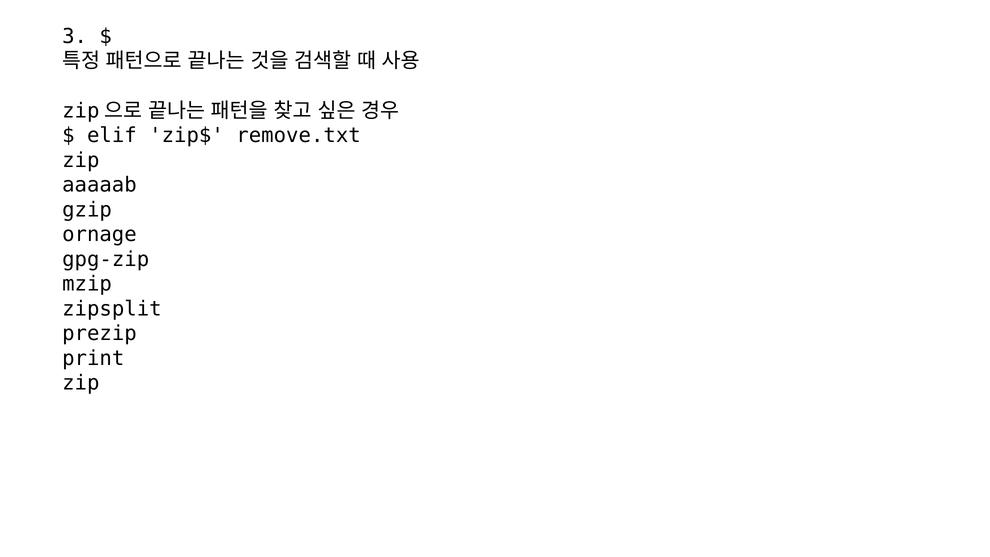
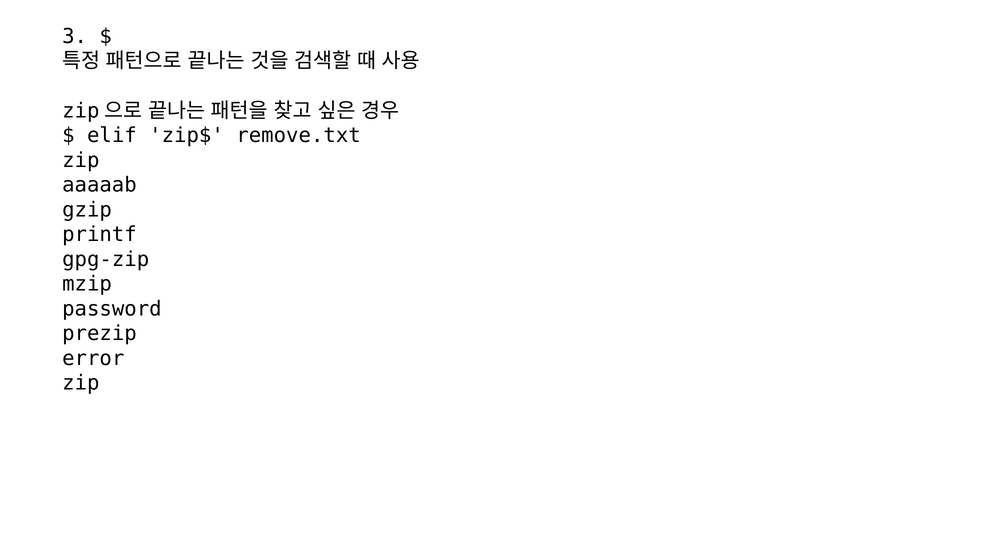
ornage: ornage -> printf (99, 234)
zipsplit: zipsplit -> password (112, 309)
print: print -> error (93, 358)
